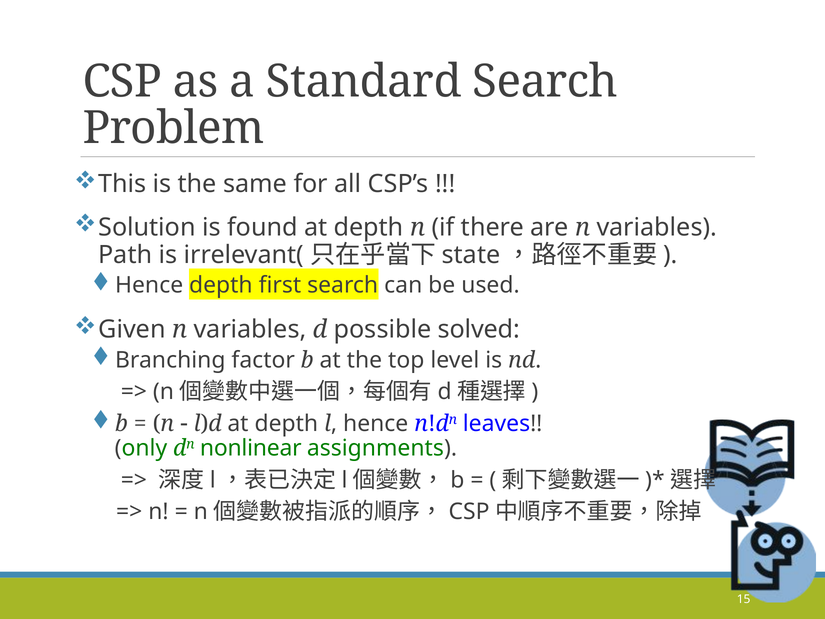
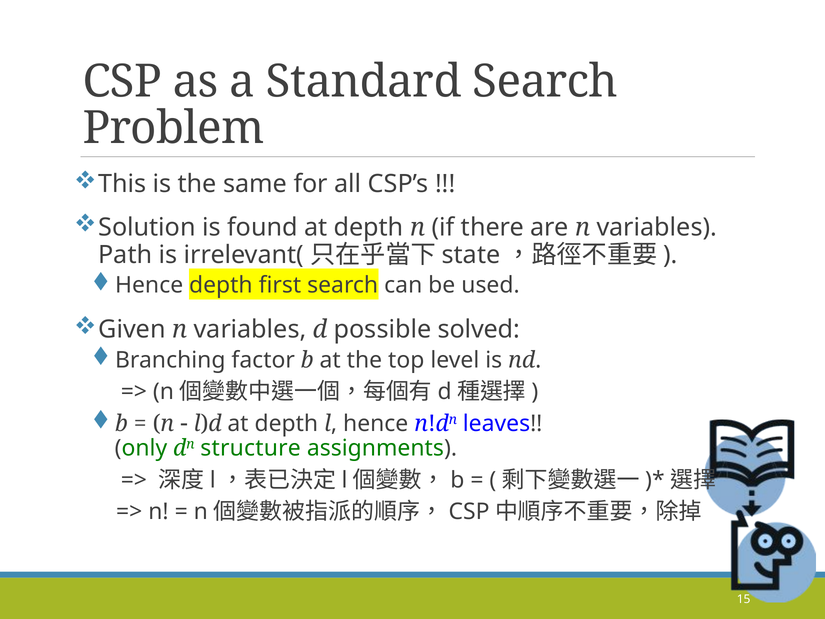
nonlinear: nonlinear -> structure (251, 448)
